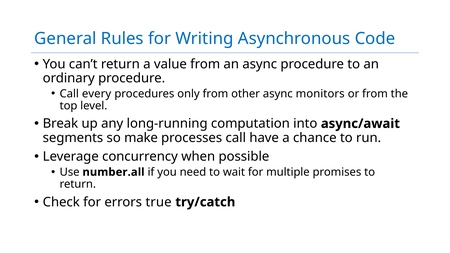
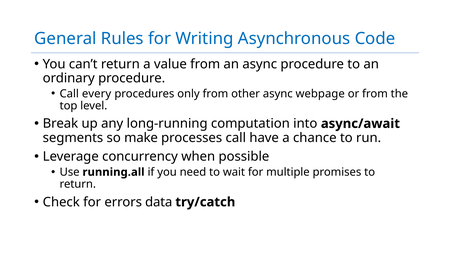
monitors: monitors -> webpage (320, 94)
number.all: number.all -> running.all (114, 172)
true: true -> data (159, 202)
